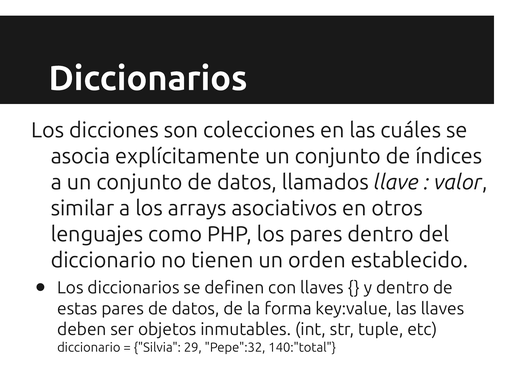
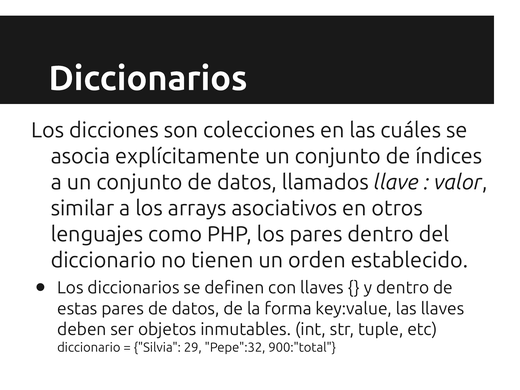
140:"total: 140:"total -> 900:"total (302, 347)
